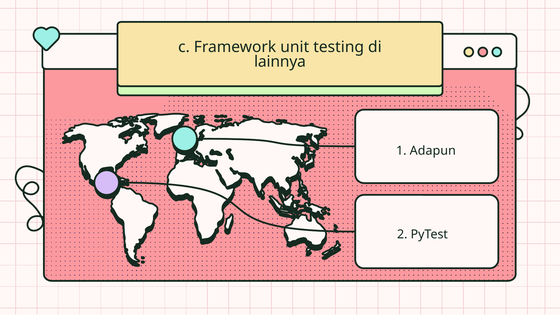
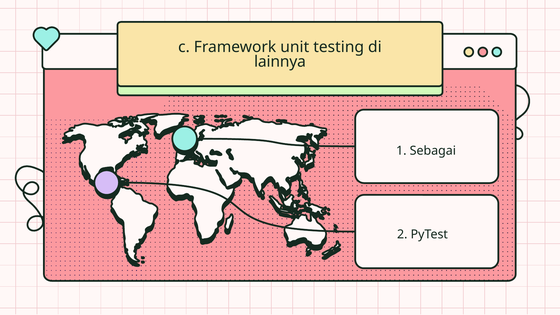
Adapun: Adapun -> Sebagai (433, 151)
